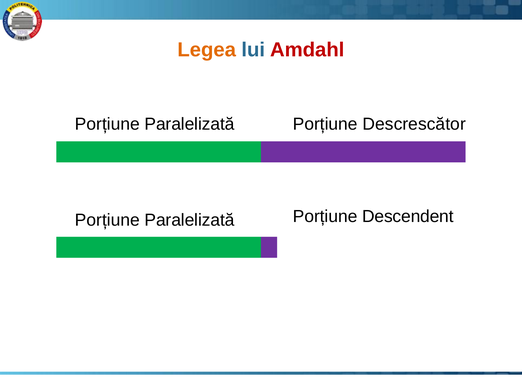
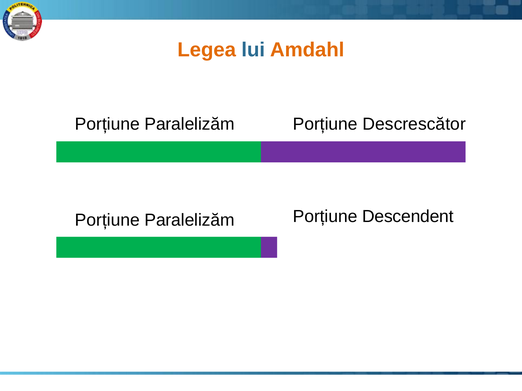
Amdahl colour: red -> orange (307, 50)
Paralelizată: Paralelizată -> Paralelizăm (190, 124)
Paralelizată: Paralelizată -> Paralelizăm (190, 220)
